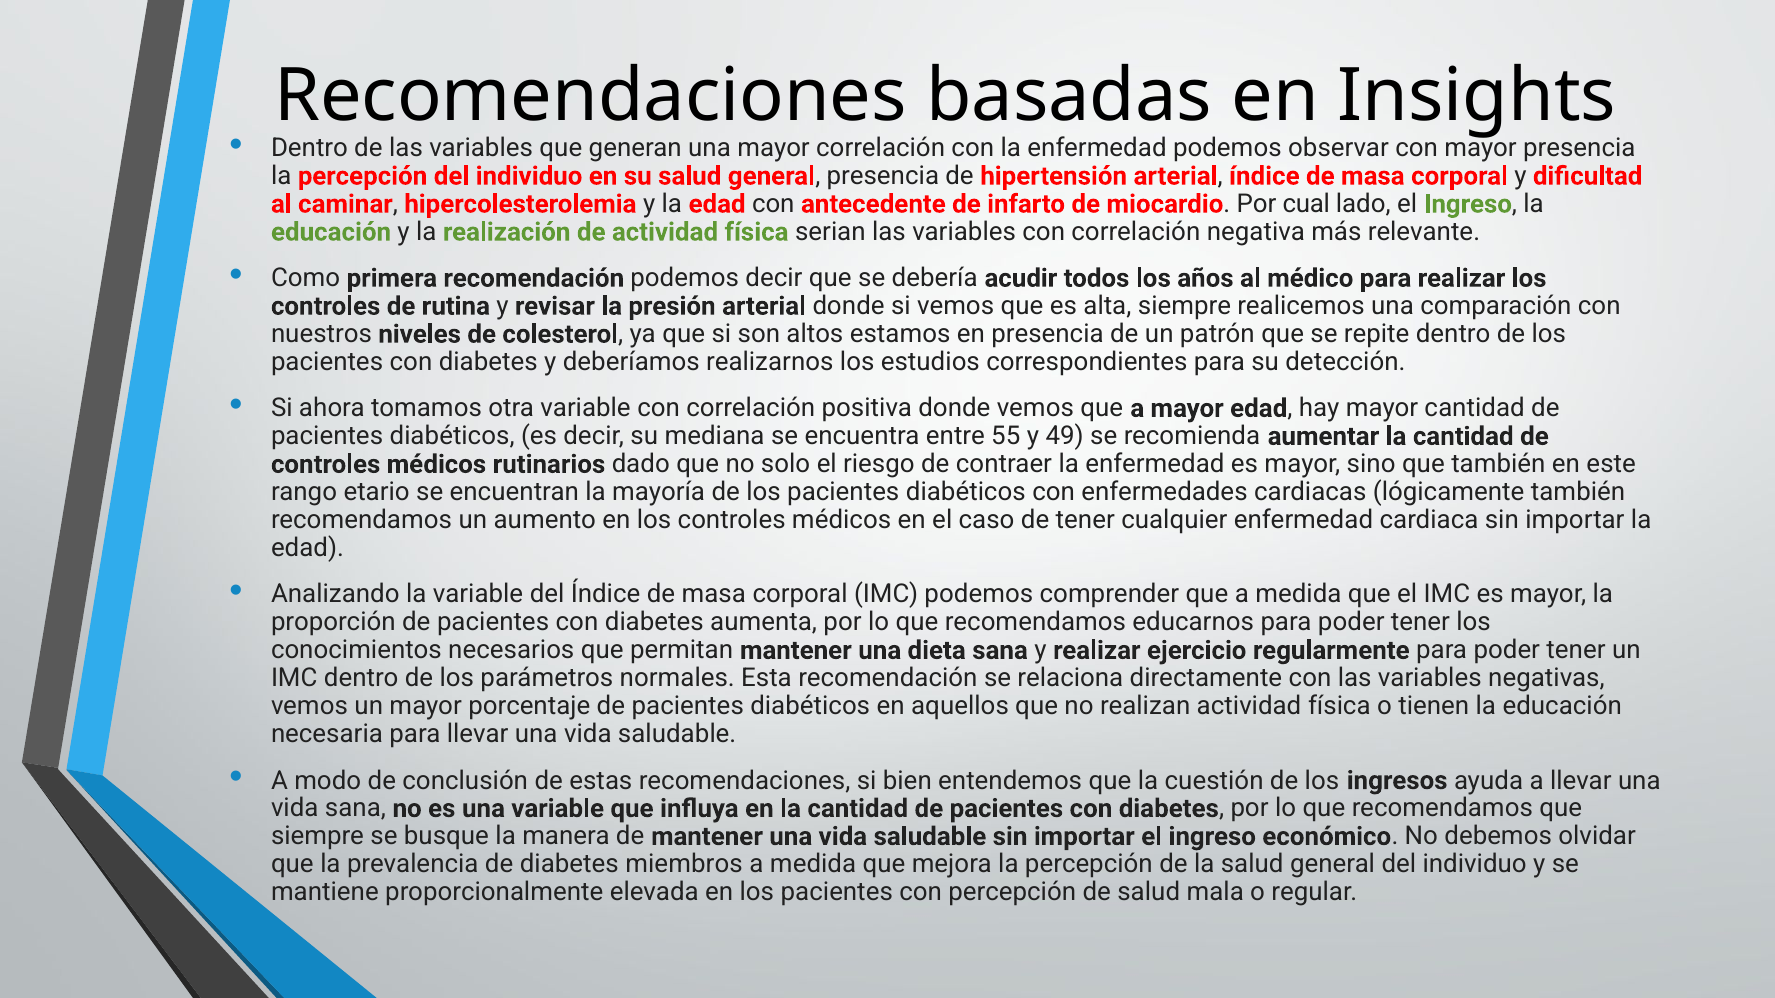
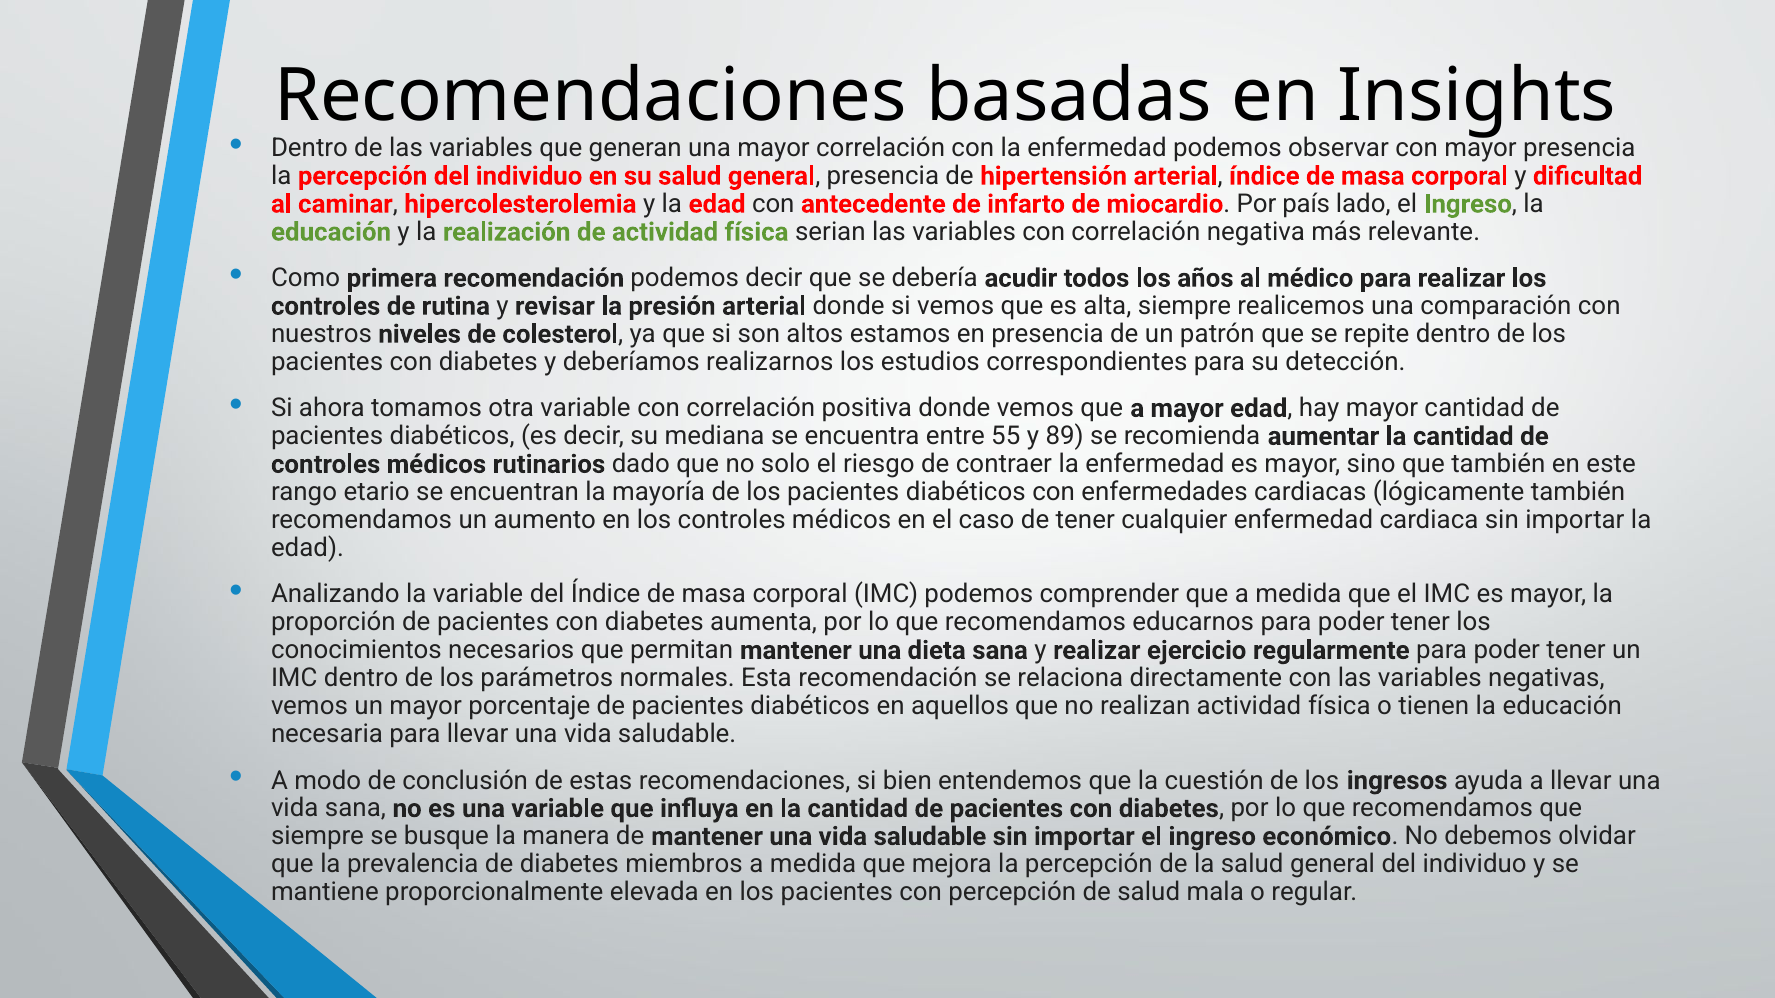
cual: cual -> país (1306, 204)
49: 49 -> 89 (1065, 436)
